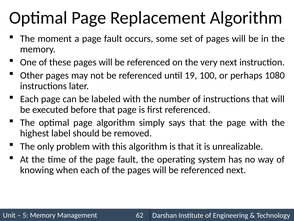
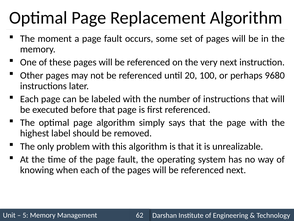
19: 19 -> 20 (191, 75)
1080: 1080 -> 9680 (275, 75)
